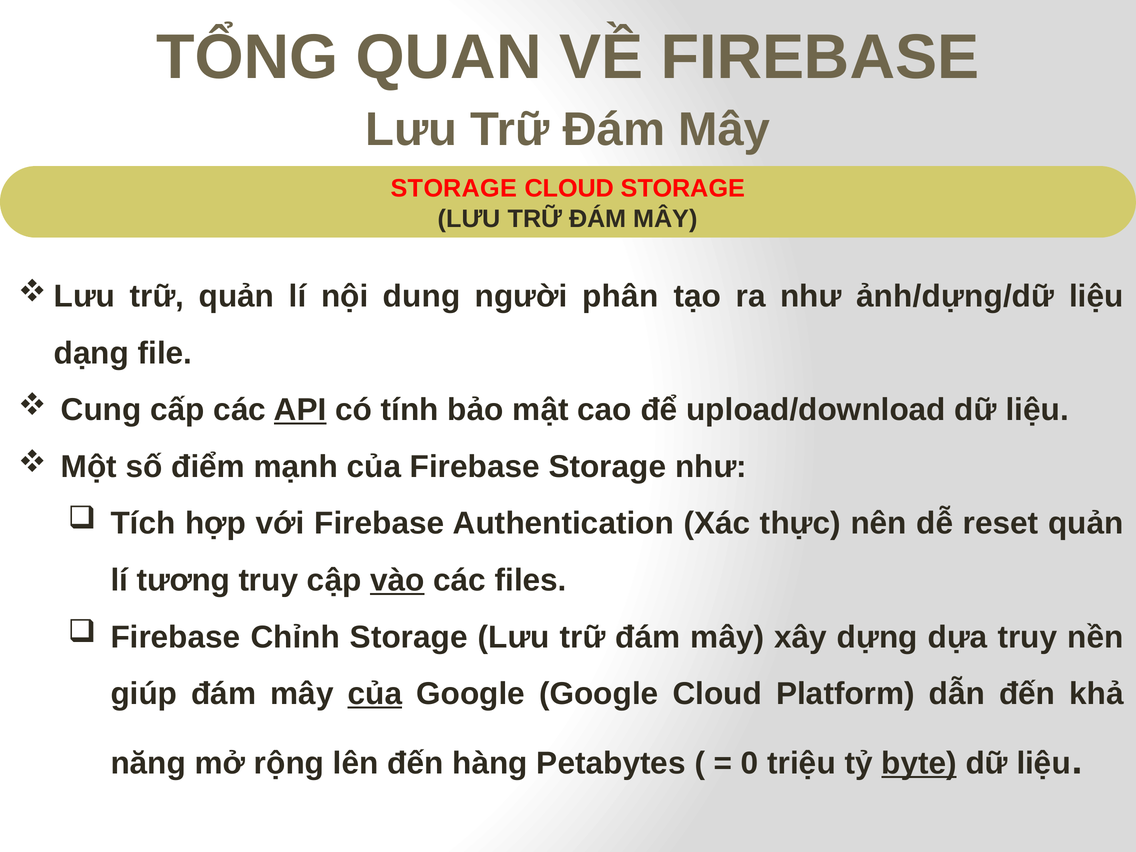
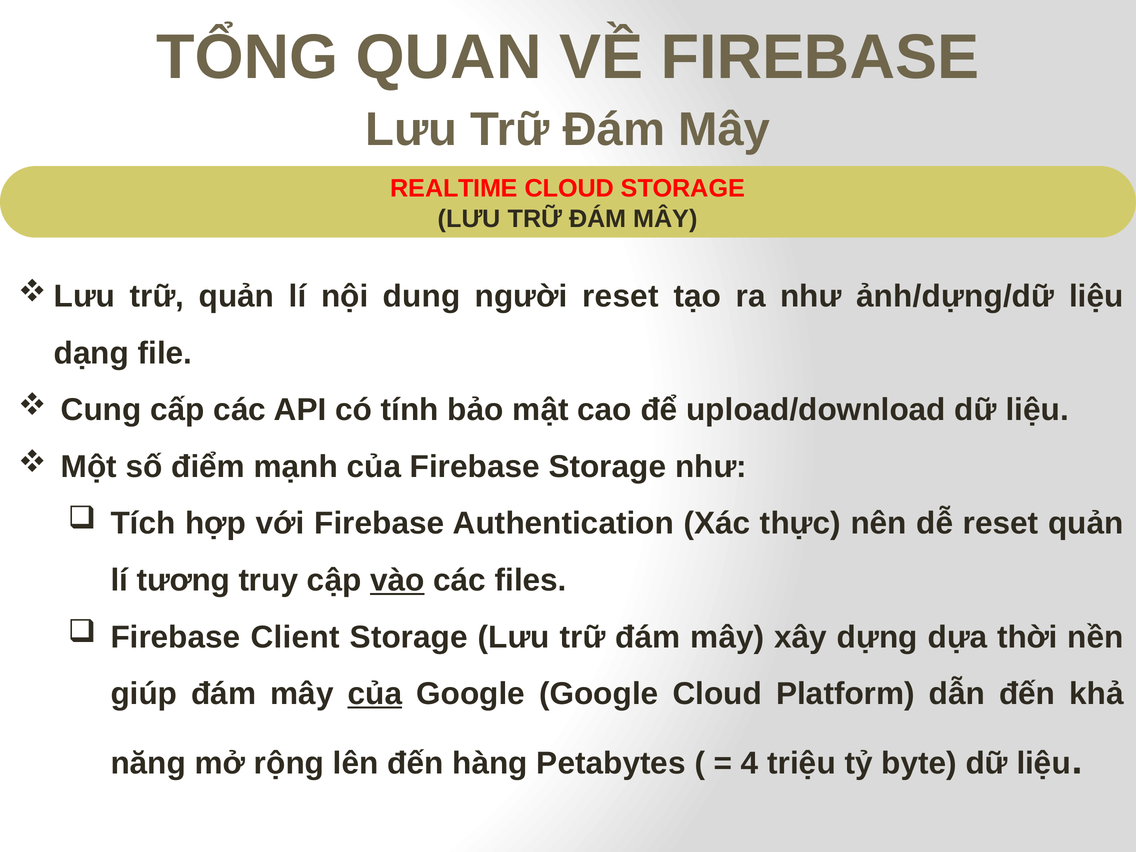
STORAGE: STORAGE -> REALTIME (454, 188)
người phân: phân -> reset (620, 296)
API underline: present -> none (300, 410)
Chỉnh: Chỉnh -> Client (295, 637)
dựa truy: truy -> thời (1027, 637)
0: 0 -> 4 (750, 763)
byte underline: present -> none (919, 763)
